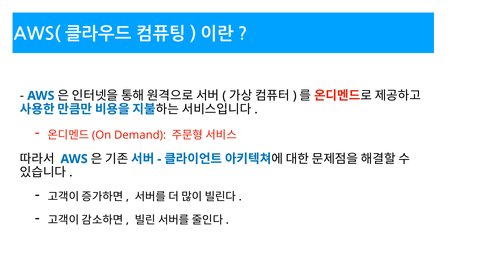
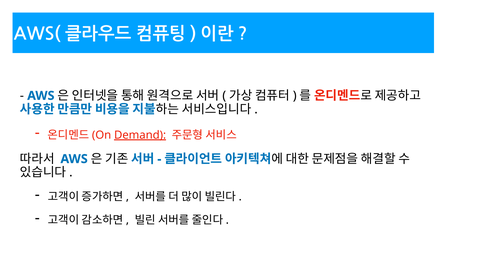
Demand underline: none -> present (140, 135)
